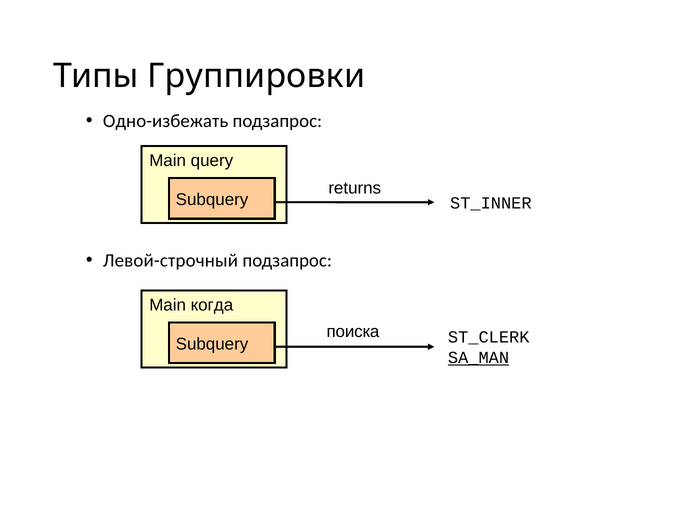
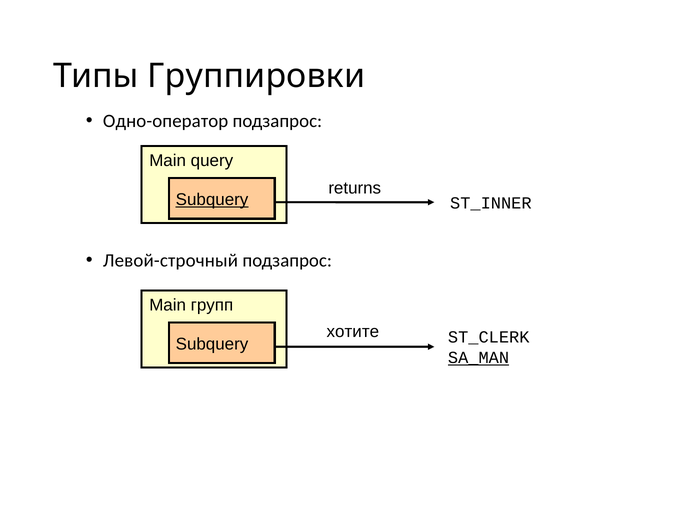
Одно-избежать: Одно-избежать -> Одно-оператор (166, 121)
Subquery underline: none -> present (212, 200)
когда: когда -> групп (212, 305)
поиска: поиска -> хотите (353, 332)
